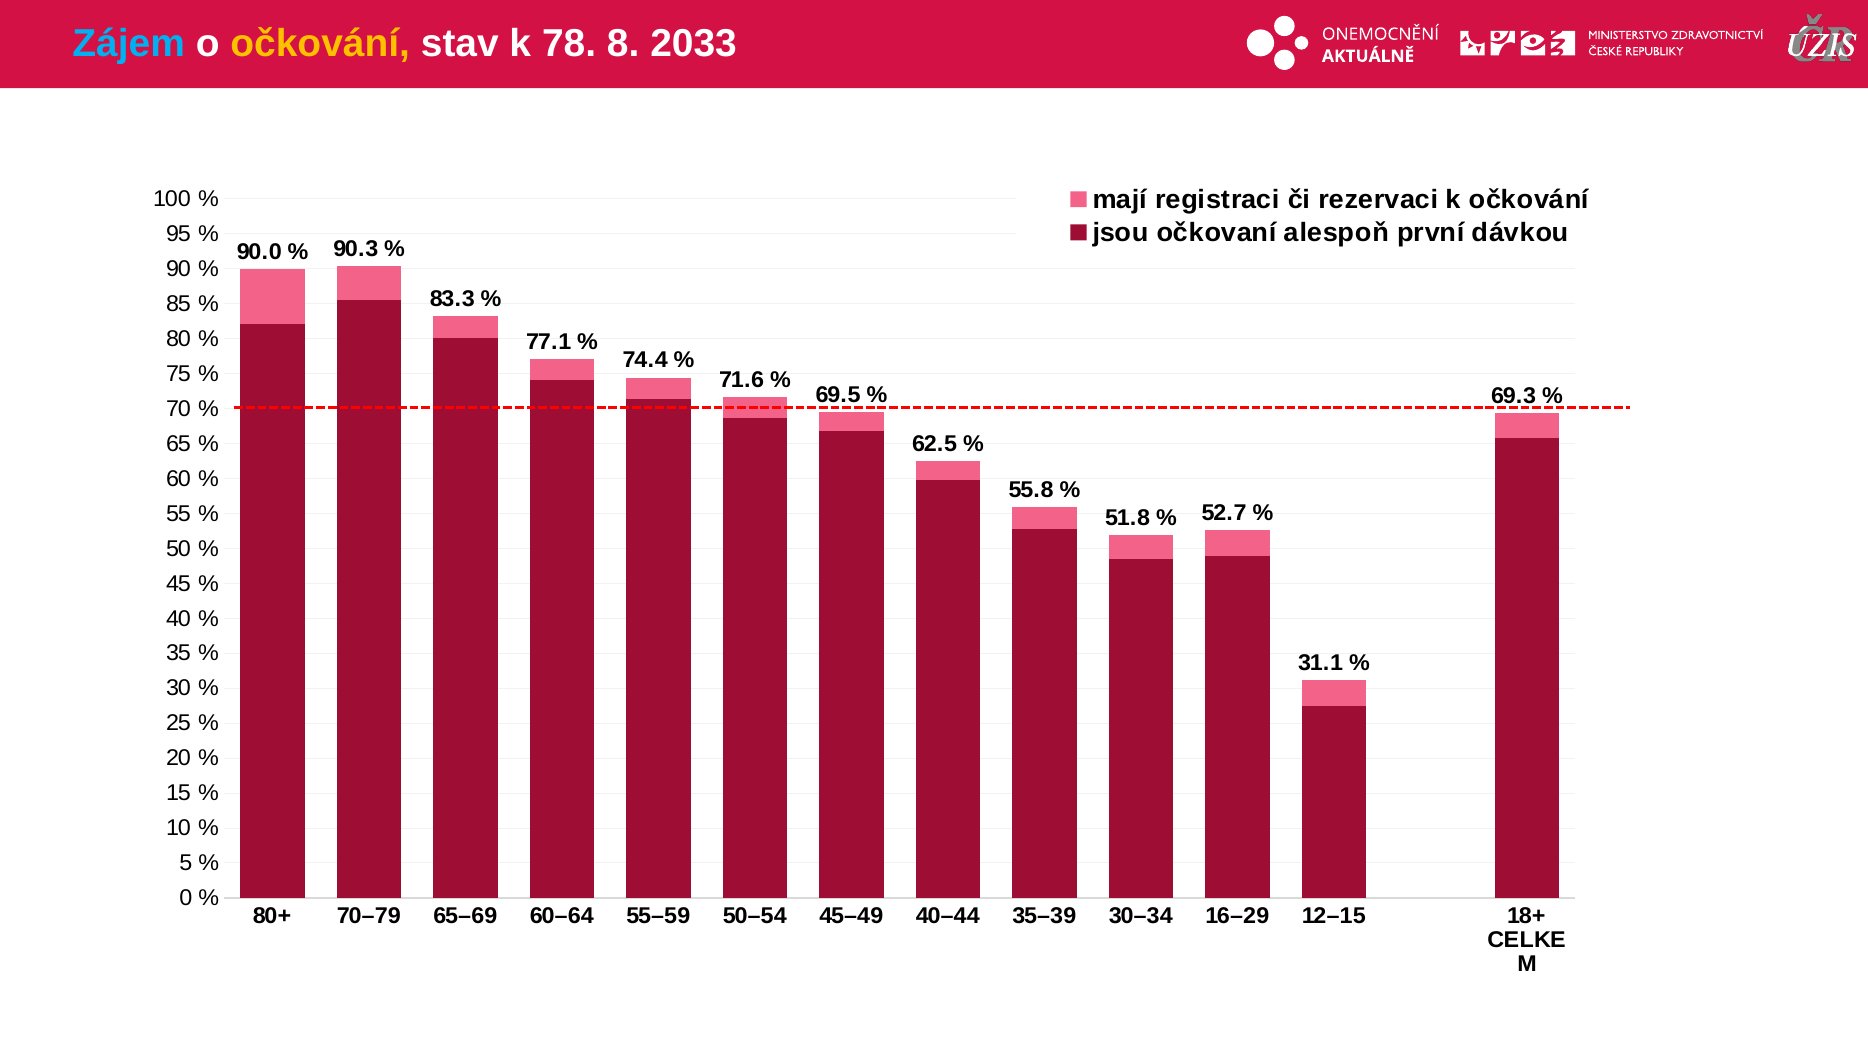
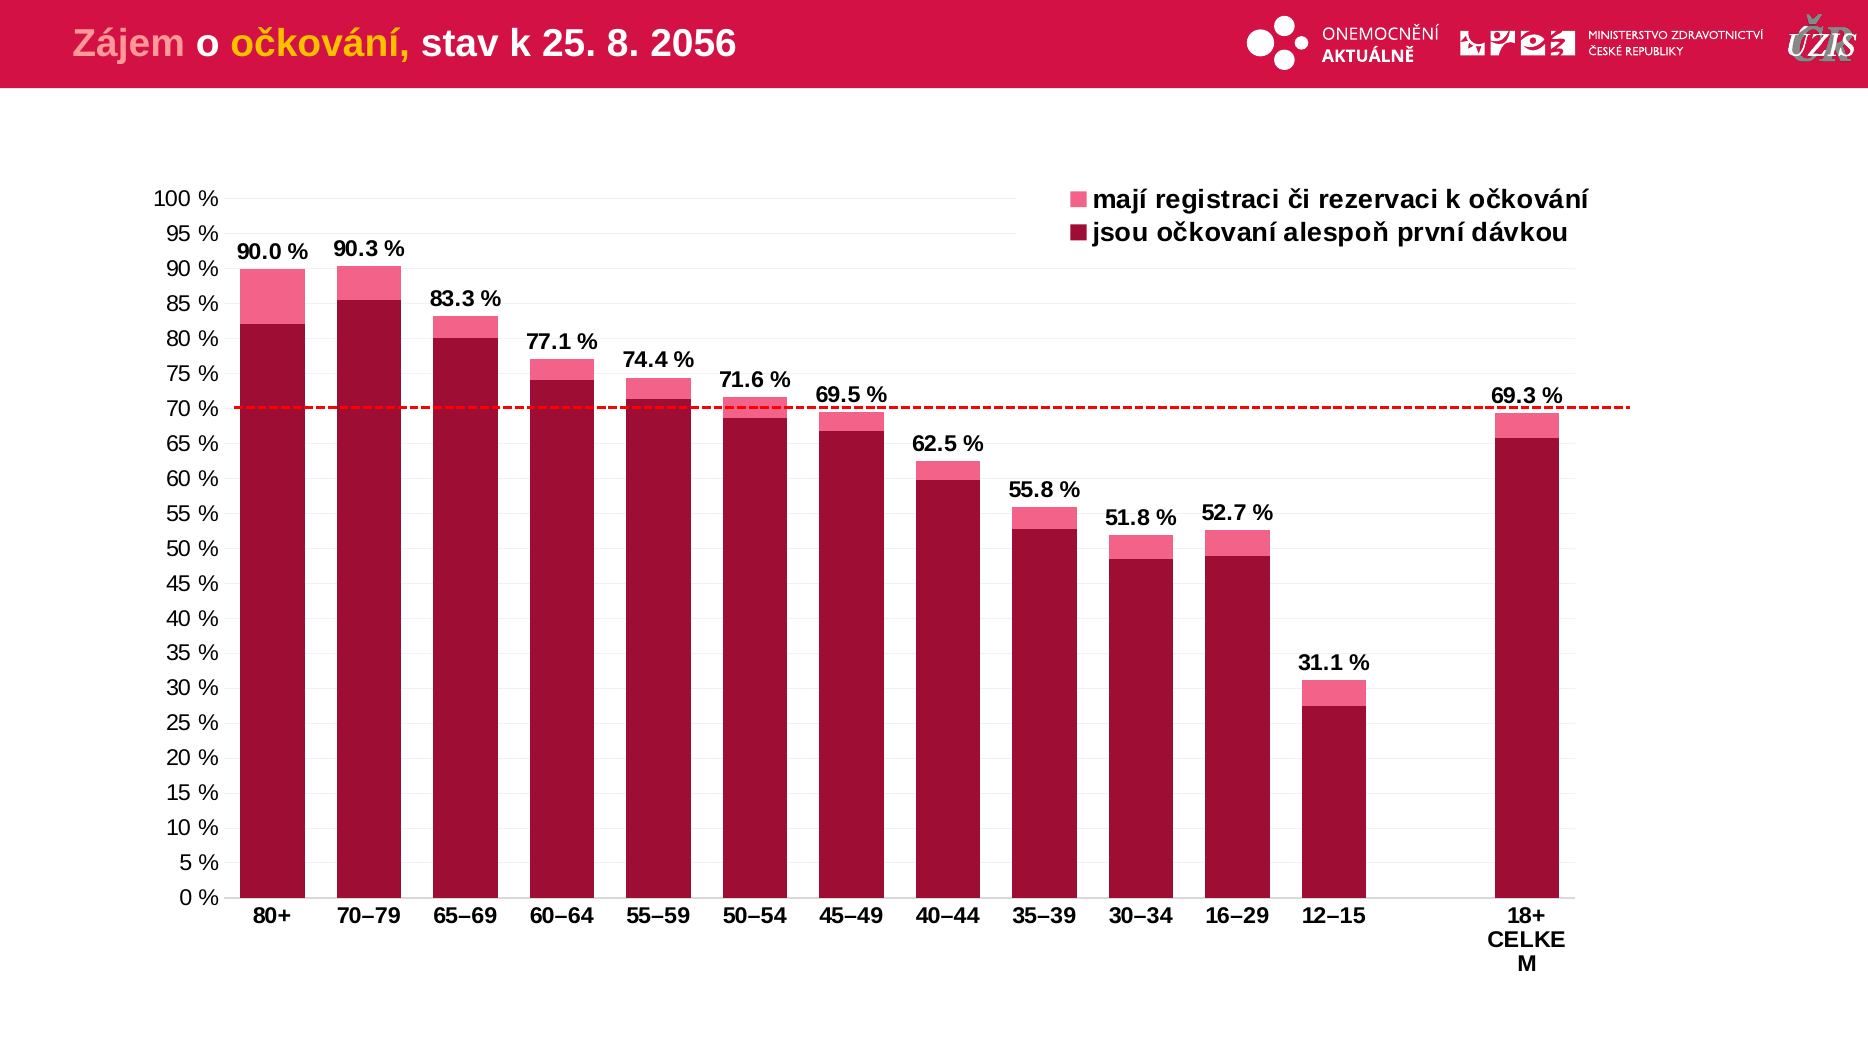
Zájem colour: light blue -> pink (129, 44)
k 78: 78 -> 25 (569, 44)
2033: 2033 -> 2056 (694, 44)
